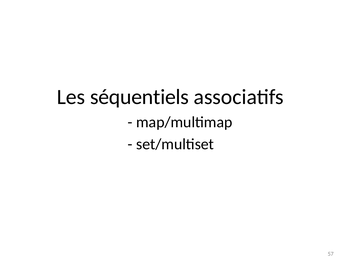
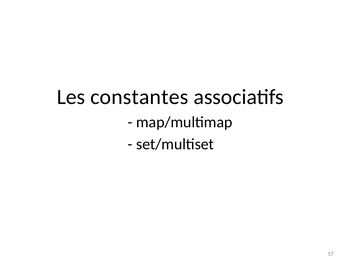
séquentiels: séquentiels -> constantes (139, 97)
